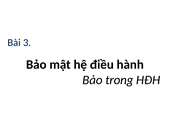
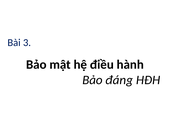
trong: trong -> đáng (119, 80)
